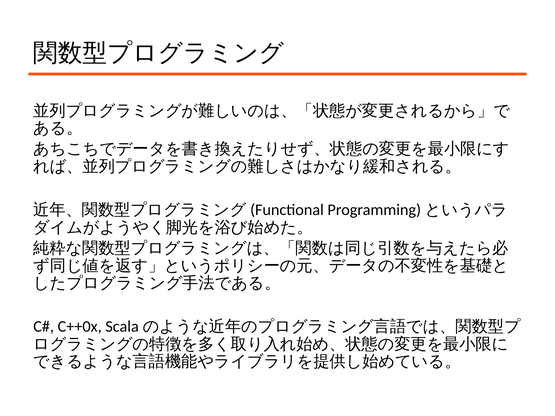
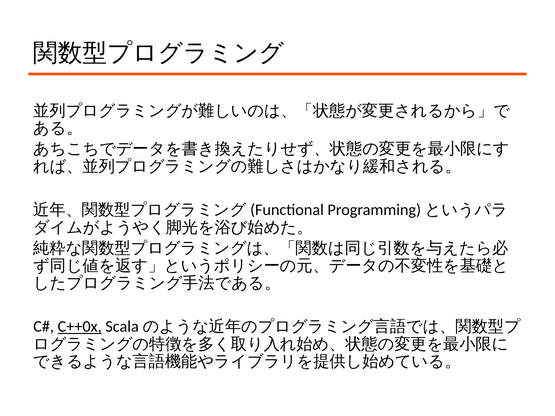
C++0x underline: none -> present (80, 327)
